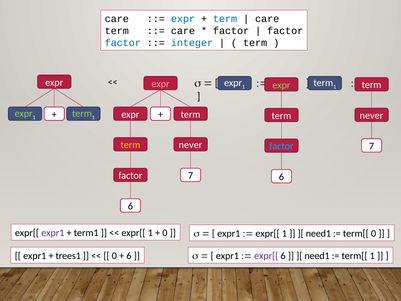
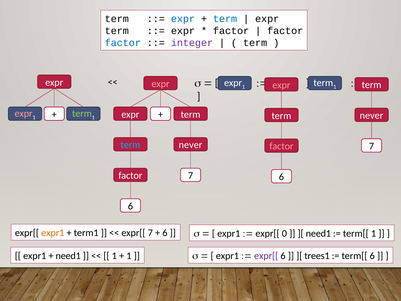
care: care -> term (117, 19)
care: care -> expr (267, 19)
care: care -> expr (183, 31)
integer colour: blue -> purple (192, 43)
expr colour: light green -> pink (281, 85)
expr colour: light green -> pink (24, 113)
term colour: yellow -> light blue (130, 145)
factor colour: light blue -> pink (281, 146)
expr1 colour: purple -> orange (53, 233)
1: 1 -> 7 (150, 233)
0: 0 -> 6 (165, 233)
1: 1 -> 0 (284, 233)
term[[ 0: 0 -> 1 (374, 233)
trees1: trees1 -> need1 (68, 256)
0: 0 -> 1 (114, 256)
6: 6 -> 1 (129, 256)
need1: need1 -> trees1 (317, 256)
term[[ 1: 1 -> 6 (372, 256)
